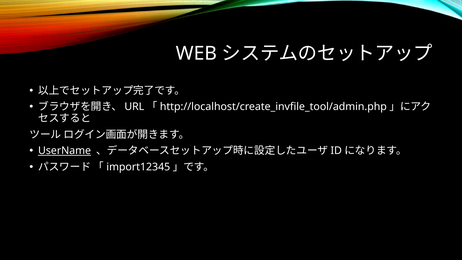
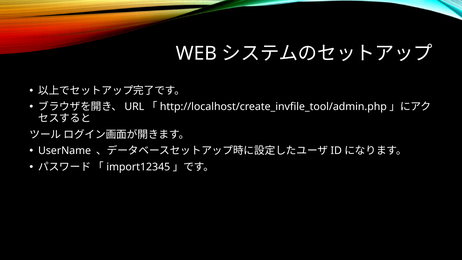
UserName underline: present -> none (65, 151)
